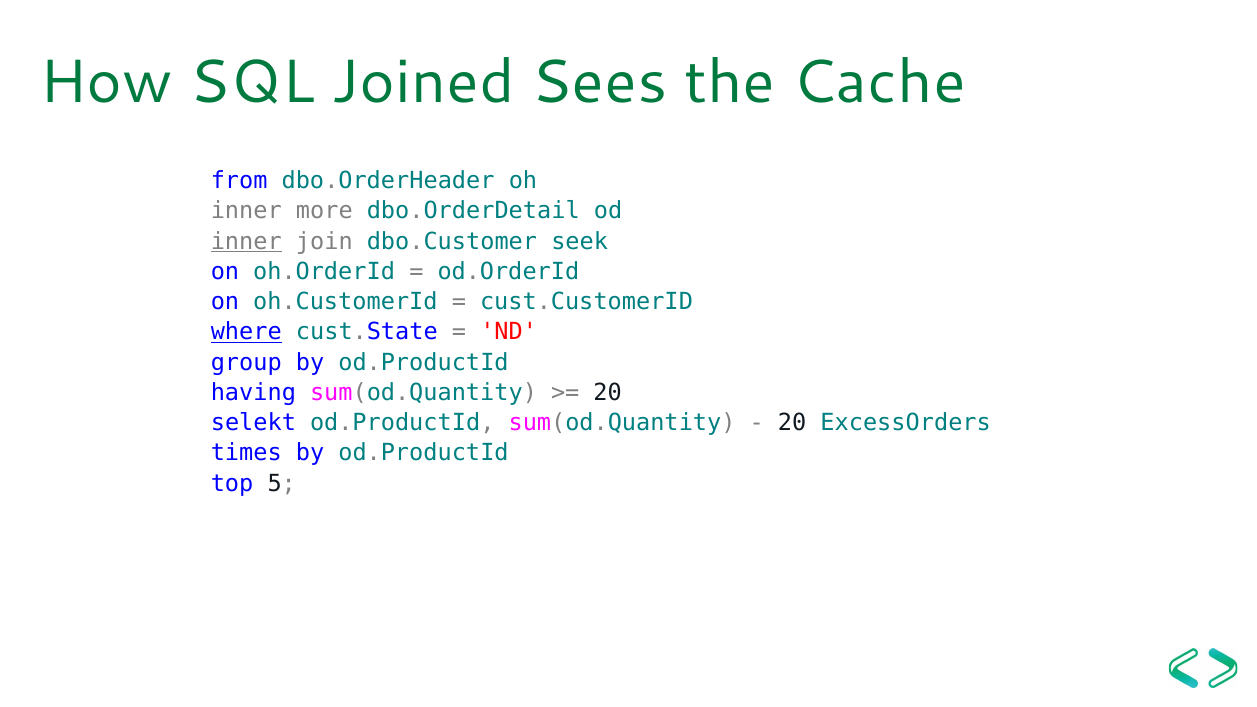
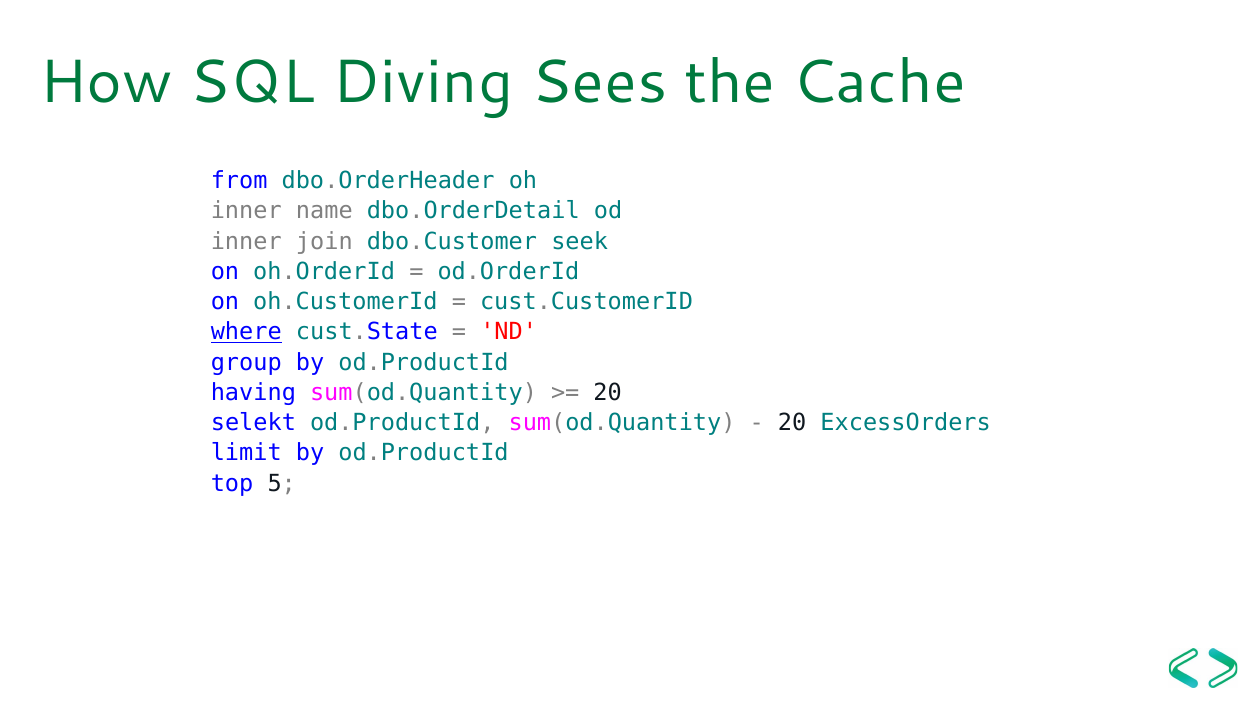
Joined: Joined -> Diving (423, 83)
more: more -> name (324, 211)
inner underline: present -> none (246, 241)
times: times -> limit (246, 453)
